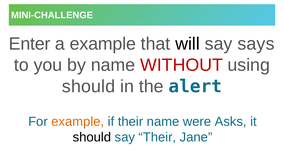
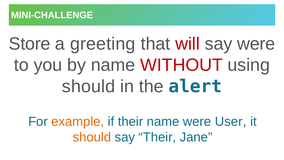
Enter: Enter -> Store (30, 44)
a example: example -> greeting (103, 44)
will colour: black -> red (188, 44)
say says: says -> were (256, 44)
Asks: Asks -> User (231, 121)
should colour: black -> orange (92, 137)
